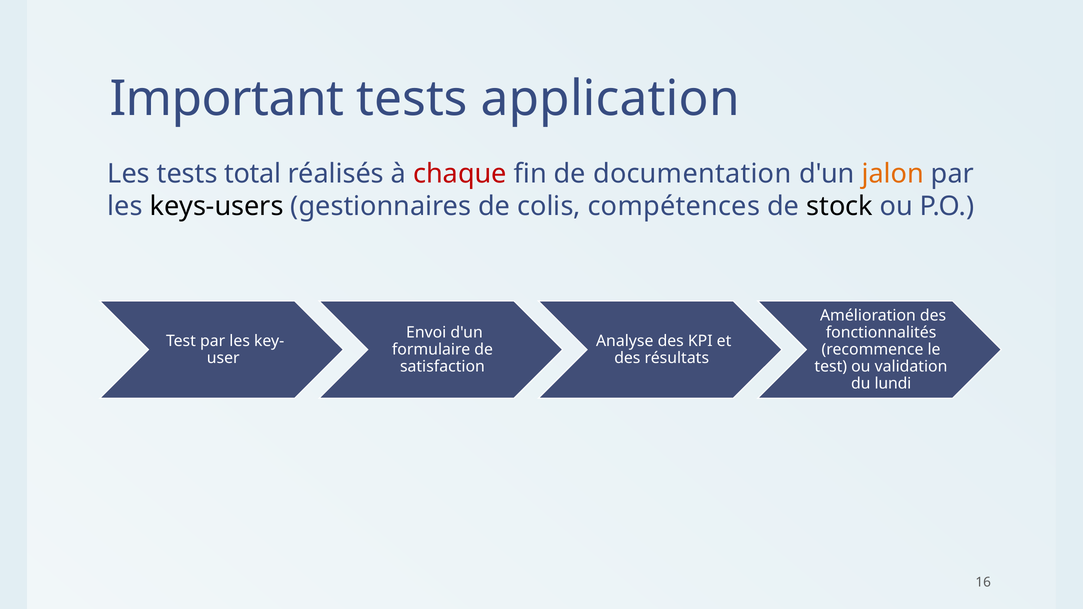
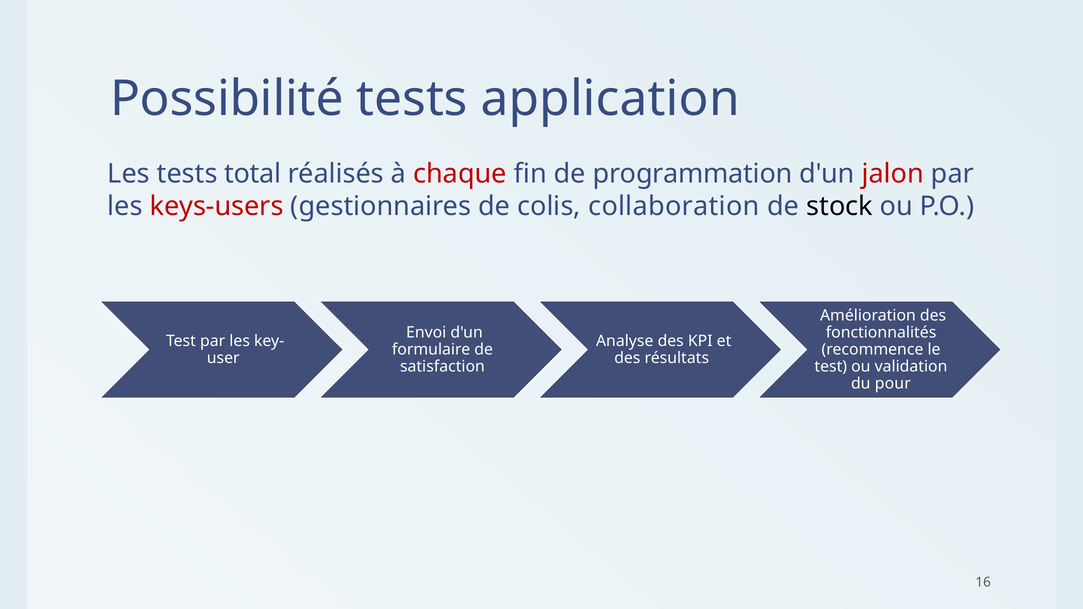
Important: Important -> Possibilité (227, 99)
documentation: documentation -> programmation (693, 174)
jalon colour: orange -> red (893, 174)
keys-users colour: black -> red (217, 206)
compétences: compétences -> collaboration (674, 206)
lundi: lundi -> pour (893, 384)
